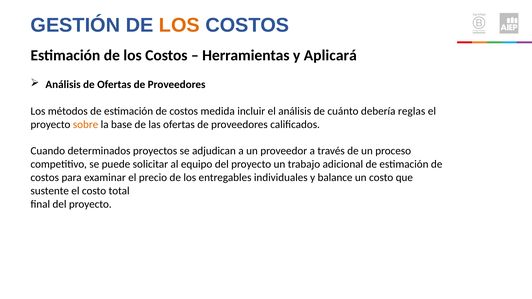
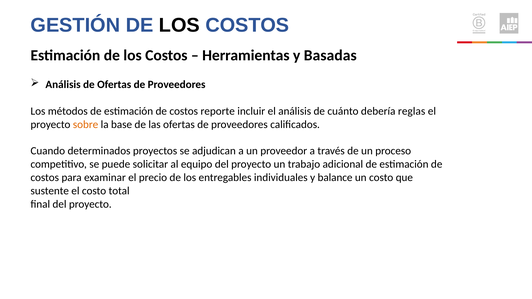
LOS colour: orange -> black (179, 25)
Aplicará: Aplicará -> Basadas (330, 56)
medida: medida -> reporte (218, 111)
